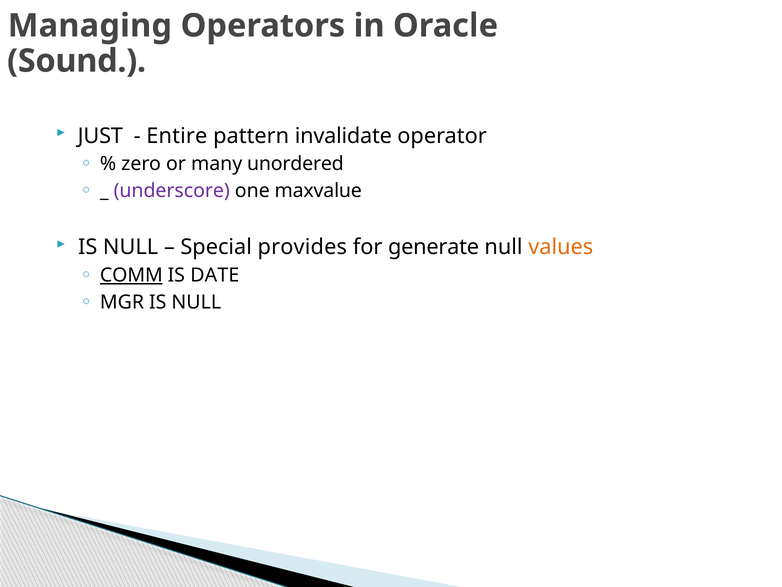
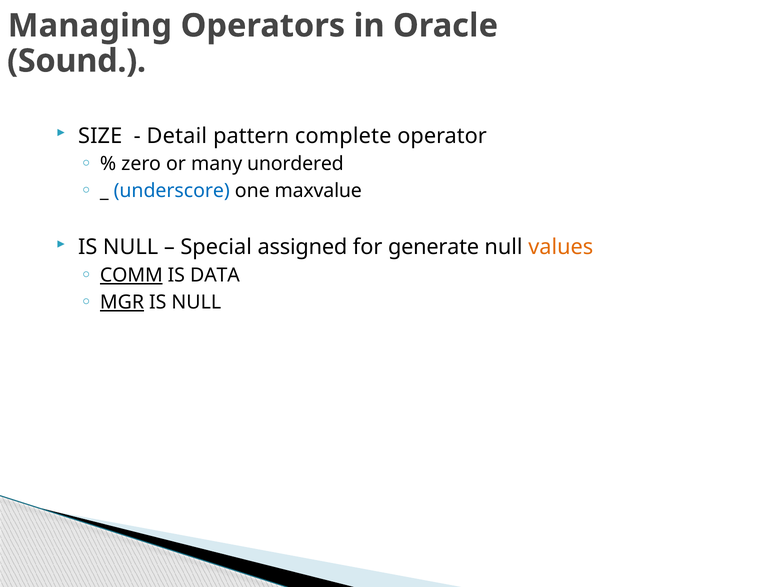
JUST: JUST -> SIZE (100, 136)
Entire: Entire -> Detail (177, 136)
invalidate: invalidate -> complete (343, 136)
underscore colour: purple -> blue (172, 191)
provides: provides -> assigned (302, 247)
DATE: DATE -> DATA (215, 275)
MGR underline: none -> present (122, 302)
